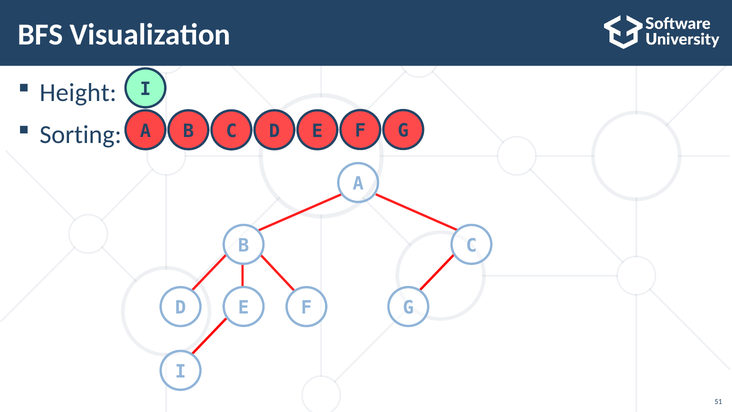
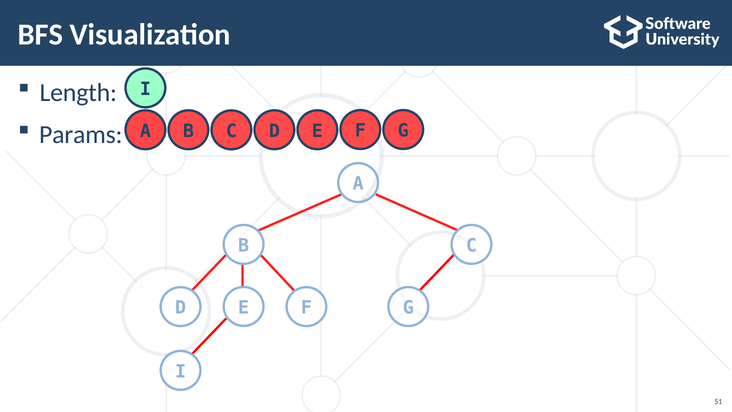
Height: Height -> Length (78, 93)
Sorting: Sorting -> Params (81, 135)
